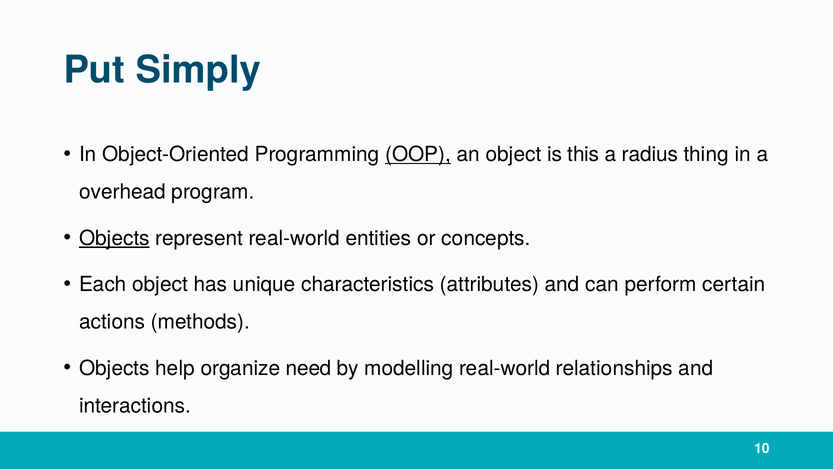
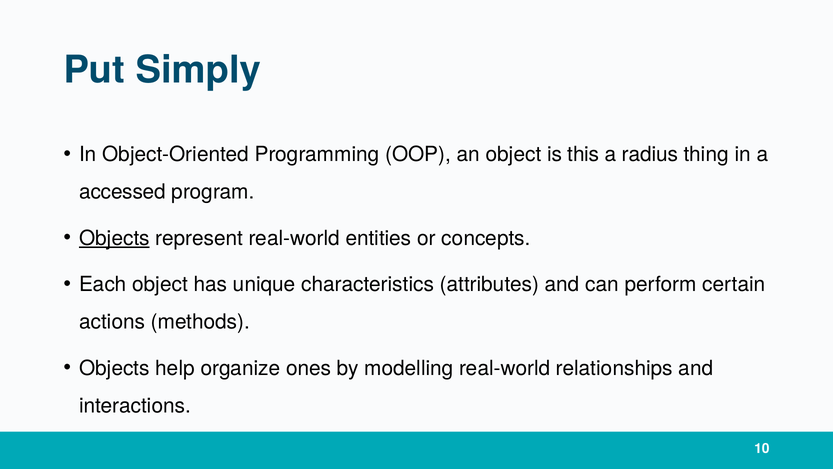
OOP underline: present -> none (418, 154)
overhead: overhead -> accessed (123, 192)
need: need -> ones (309, 368)
